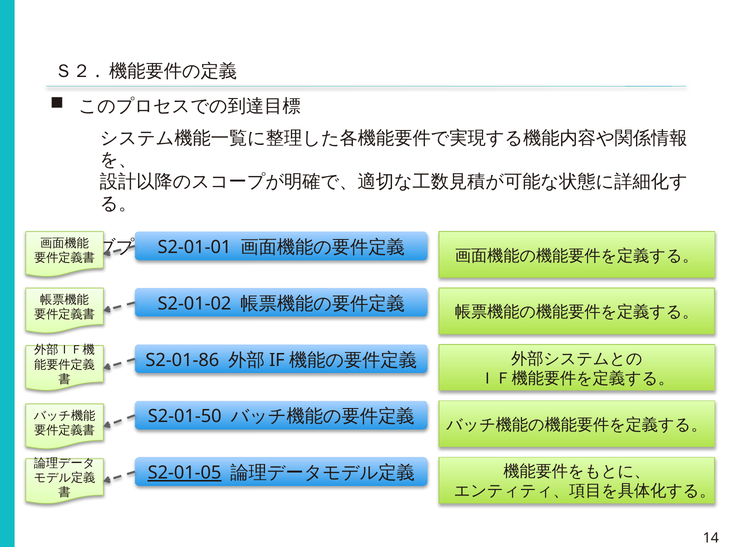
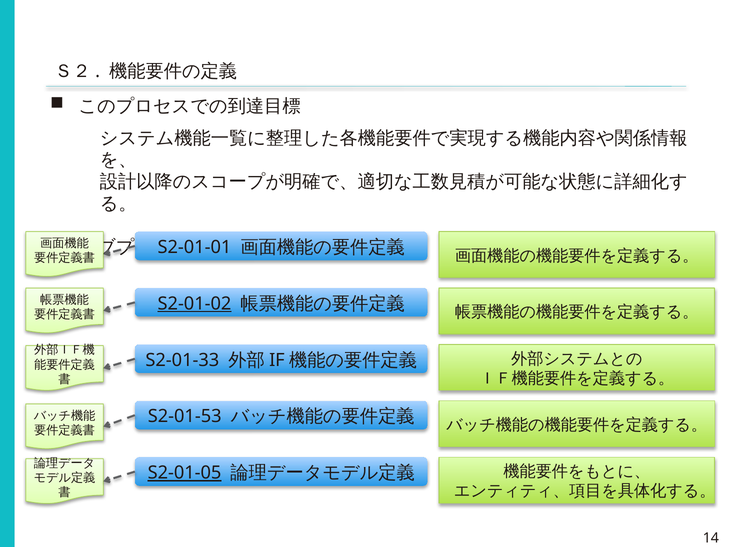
S2-01-02 underline: none -> present (194, 303)
S2-01-86: S2-01-86 -> S2-01-33 (182, 360)
S2-01-50: S2-01-50 -> S2-01-53 (185, 416)
